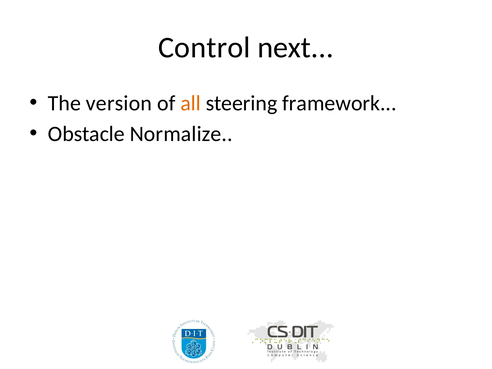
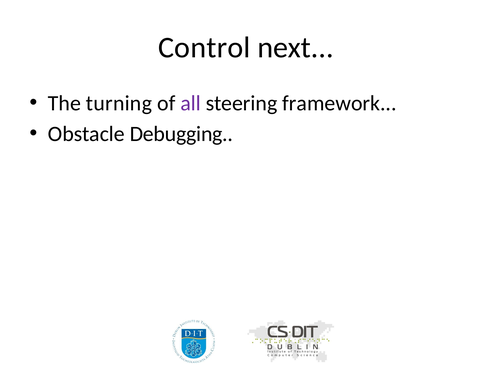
version: version -> turning (119, 103)
all colour: orange -> purple (191, 103)
Normalize: Normalize -> Debugging (181, 134)
